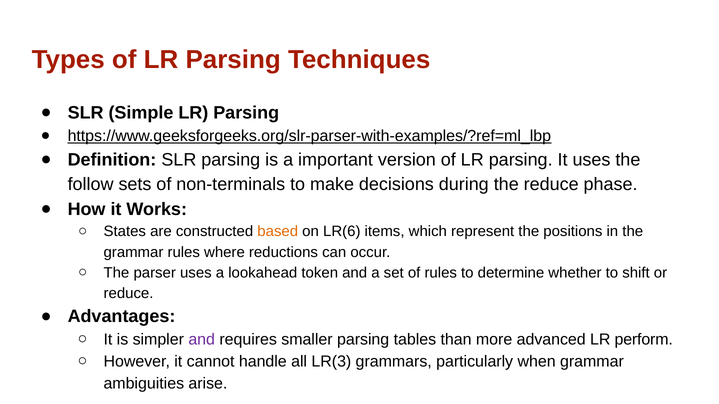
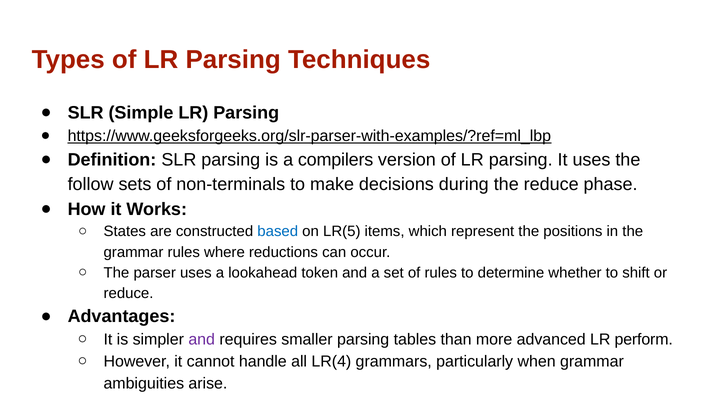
important: important -> compilers (336, 160)
based colour: orange -> blue (278, 232)
LR(6: LR(6 -> LR(5 (342, 232)
LR(3: LR(3 -> LR(4 (331, 362)
